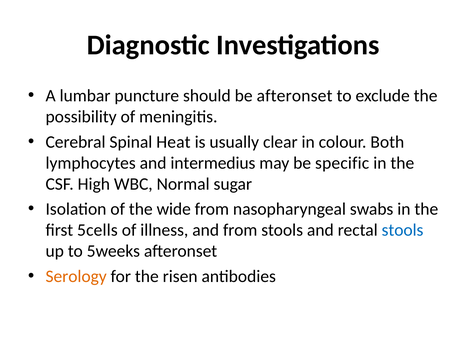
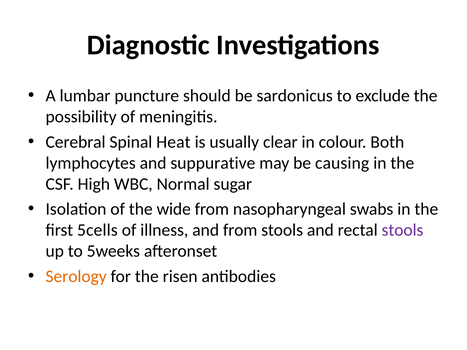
be afteronset: afteronset -> sardonicus (295, 96)
intermedius: intermedius -> suppurative (213, 163)
specific: specific -> causing (342, 163)
stools colour: blue -> purple (403, 230)
